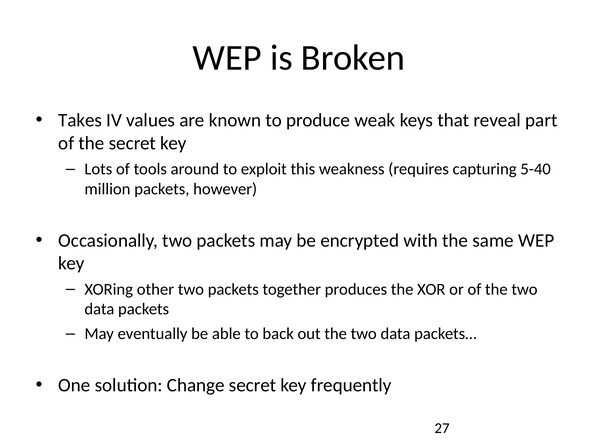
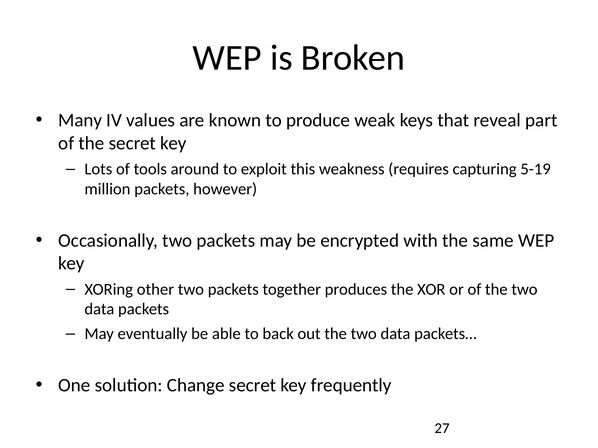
Takes: Takes -> Many (80, 120)
5-40: 5-40 -> 5-19 (536, 169)
